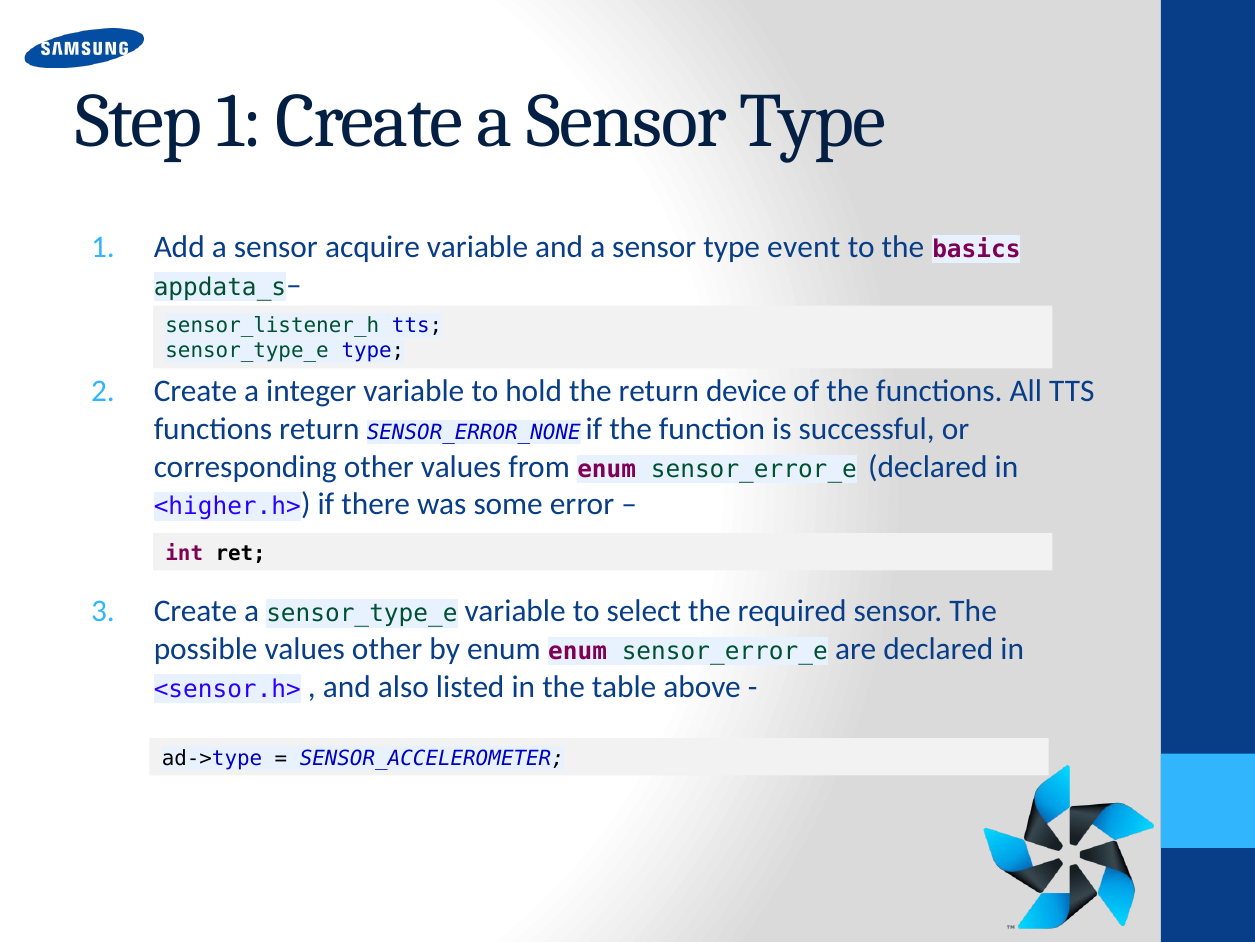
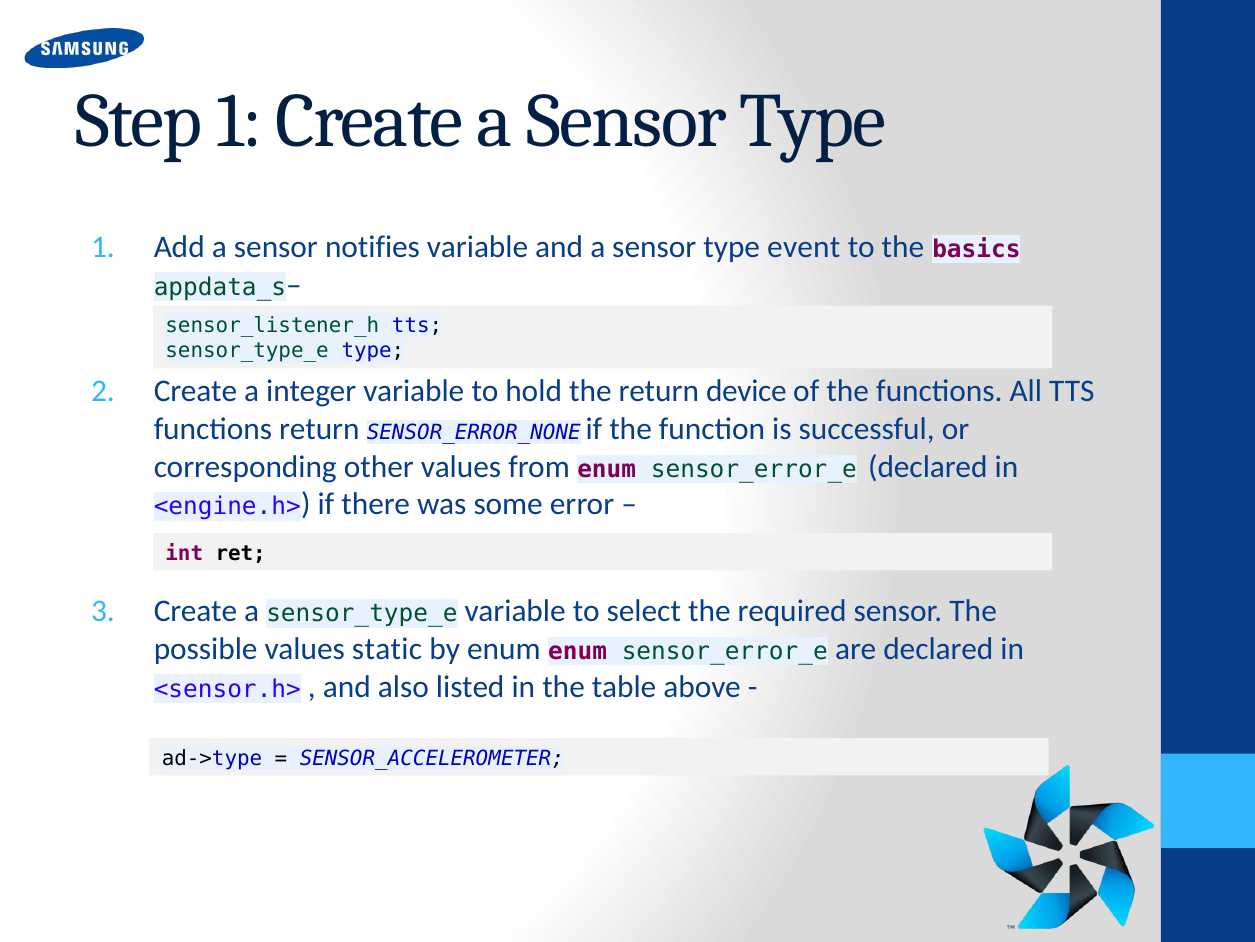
acquire: acquire -> notifies (372, 247)
<higher.h>: <higher.h> -> <engine.h> (227, 506)
values other: other -> static (387, 649)
